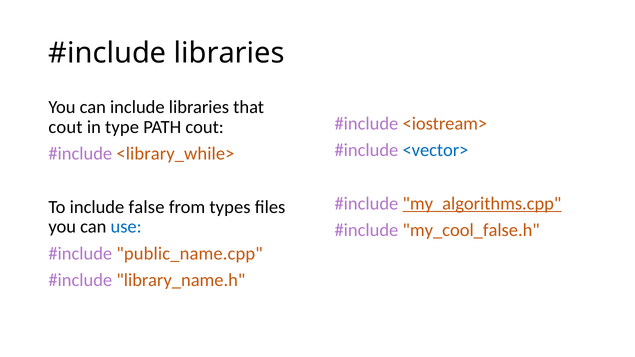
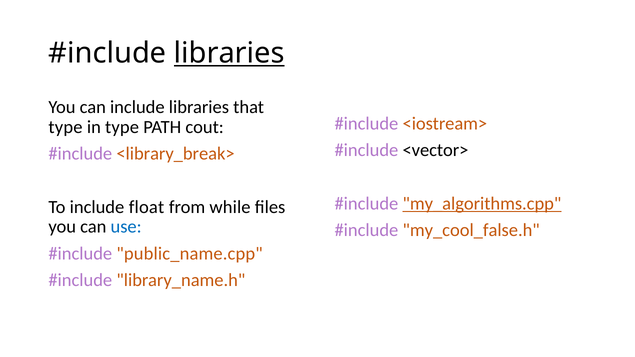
libraries underline: none -> present (229, 53)
cout: cout -> type (66, 127)
<vector> colour: blue -> black (435, 150)
<library_while>: <library_while> -> <library_break> (176, 154)
false: false -> float (147, 207)
types: types -> while (230, 207)
